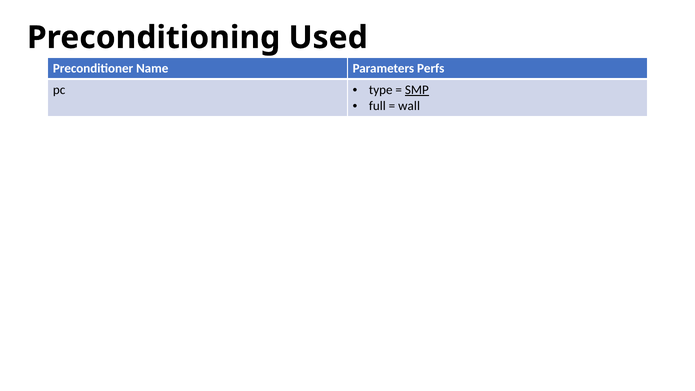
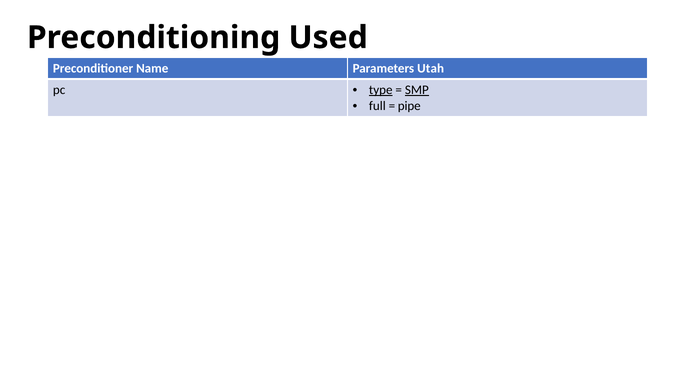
Perfs: Perfs -> Utah (431, 69)
type underline: none -> present (381, 90)
wall: wall -> pipe (409, 106)
